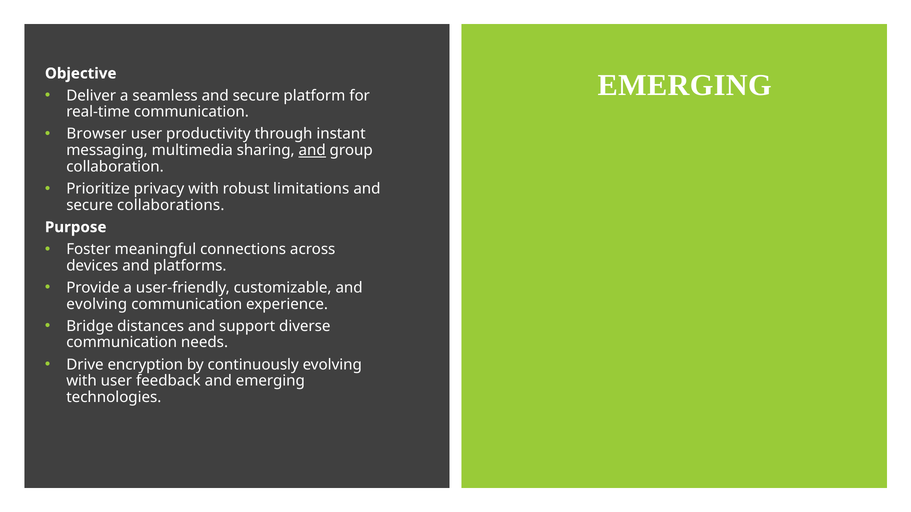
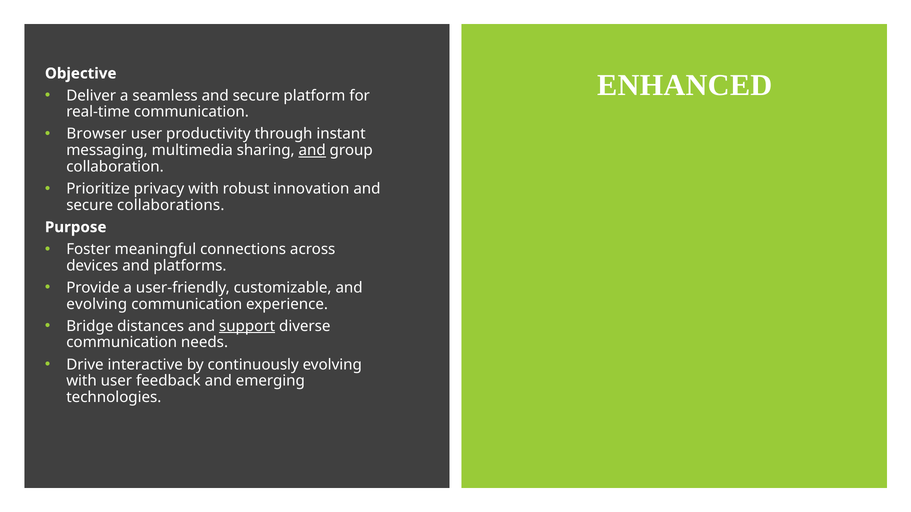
EMERGING: EMERGING -> ENHANCED (685, 85)
limitations: limitations -> innovation (311, 189)
support underline: none -> present (247, 326)
encryption: encryption -> interactive (145, 365)
